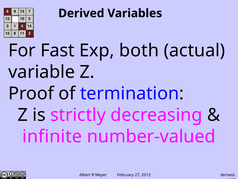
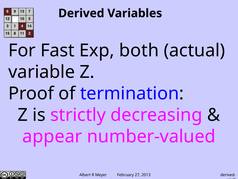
infinite: infinite -> appear (52, 136)
